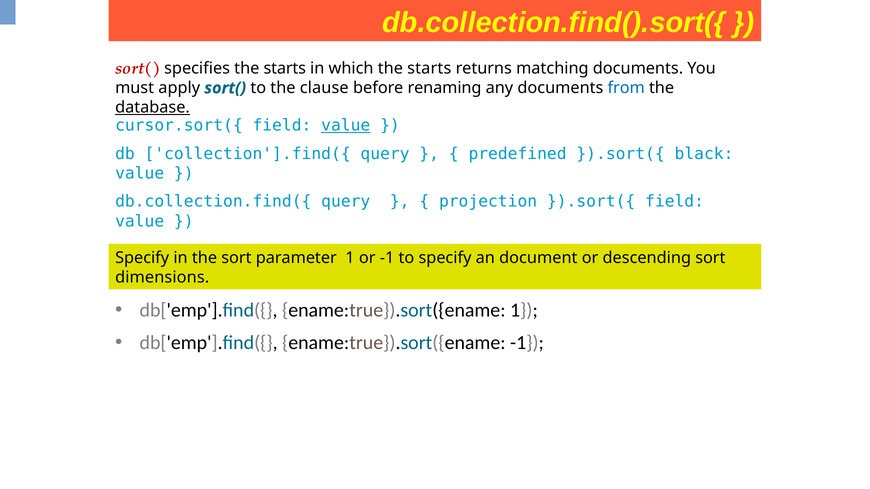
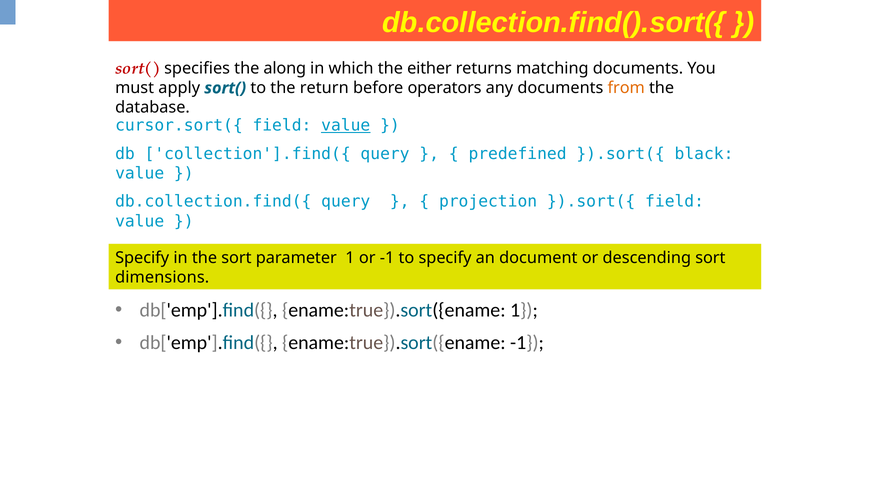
specifies the starts: starts -> along (285, 68)
which the starts: starts -> either (429, 68)
clause: clause -> return (324, 88)
renaming: renaming -> operators (445, 88)
from colour: blue -> orange (626, 88)
database underline: present -> none (152, 108)
